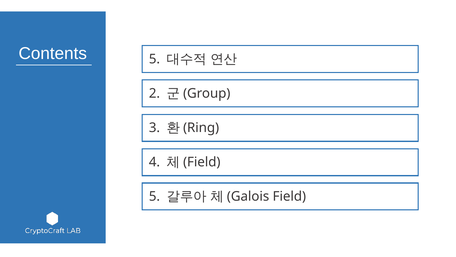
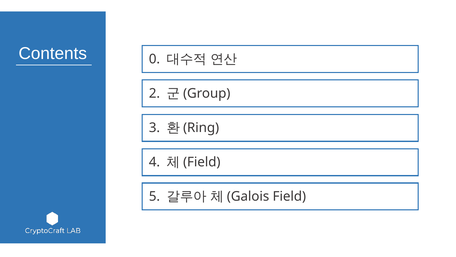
5: 5 -> 0 (154, 59)
